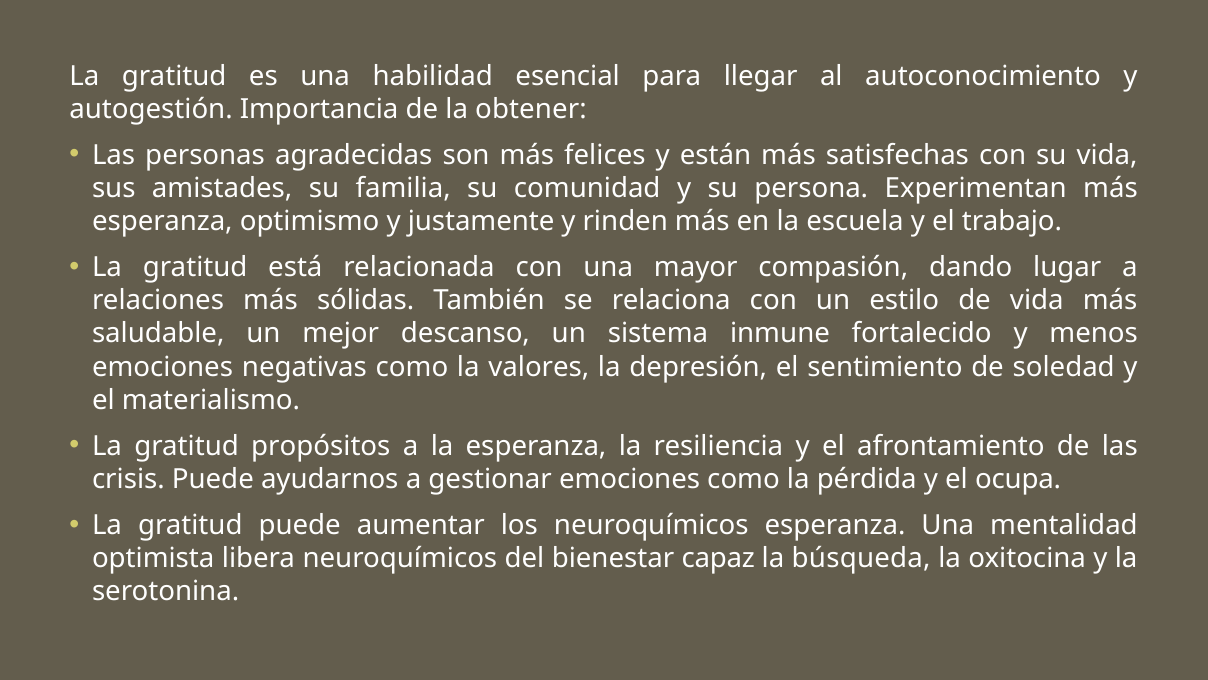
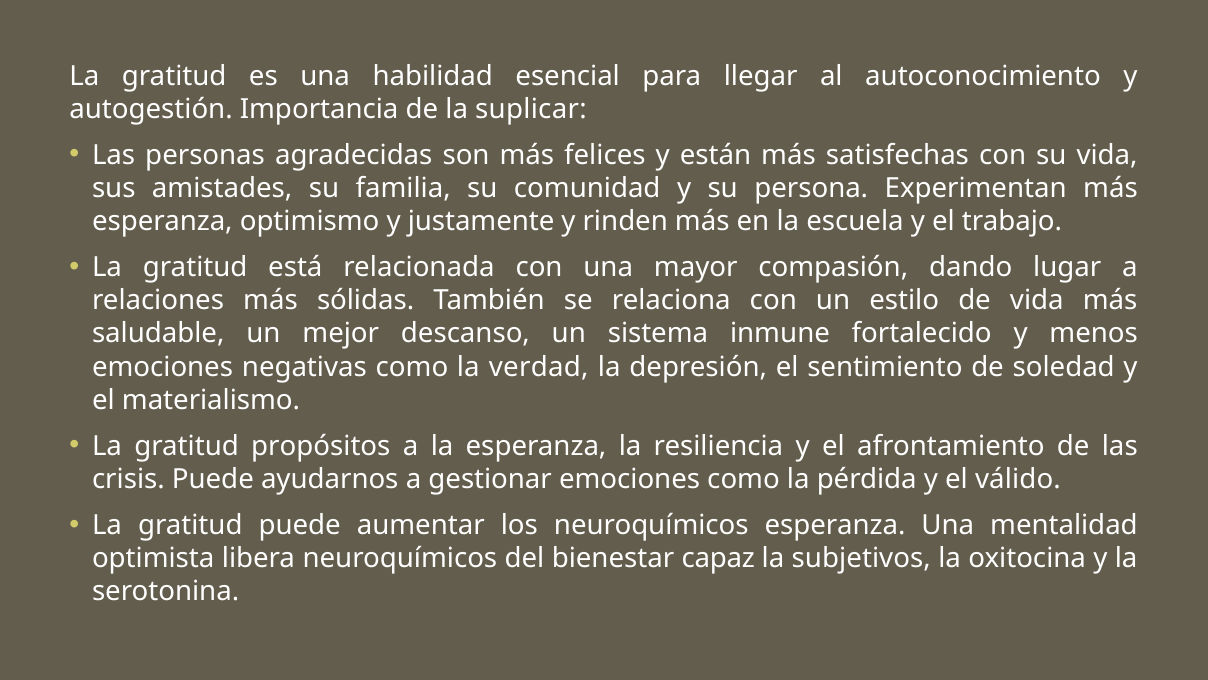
obtener: obtener -> suplicar (531, 109)
valores: valores -> verdad (539, 367)
ocupa: ocupa -> válido (1018, 479)
búsqueda: búsqueda -> subjetivos (861, 558)
